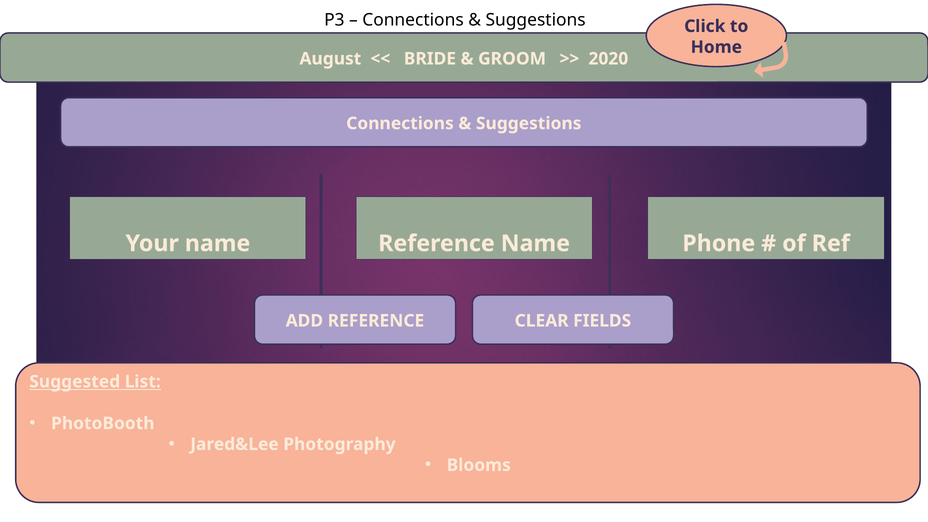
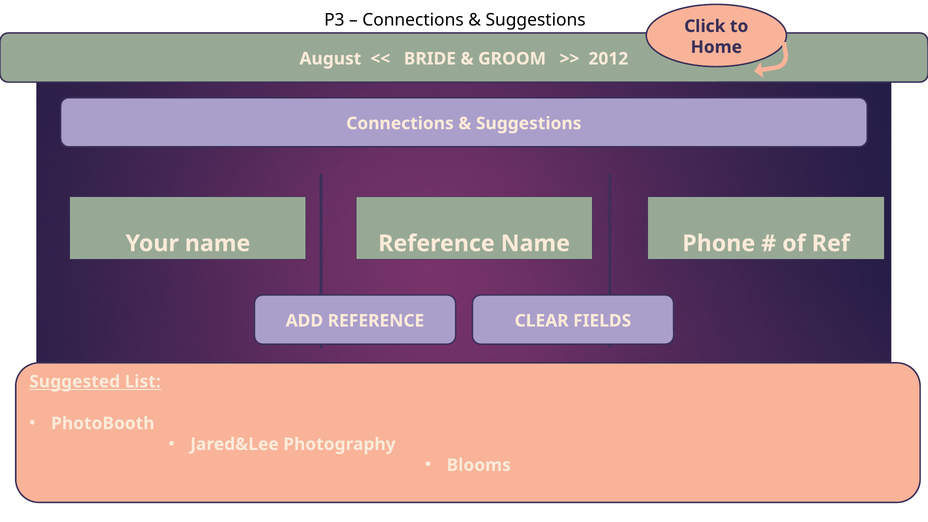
2020: 2020 -> 2012 (608, 59)
